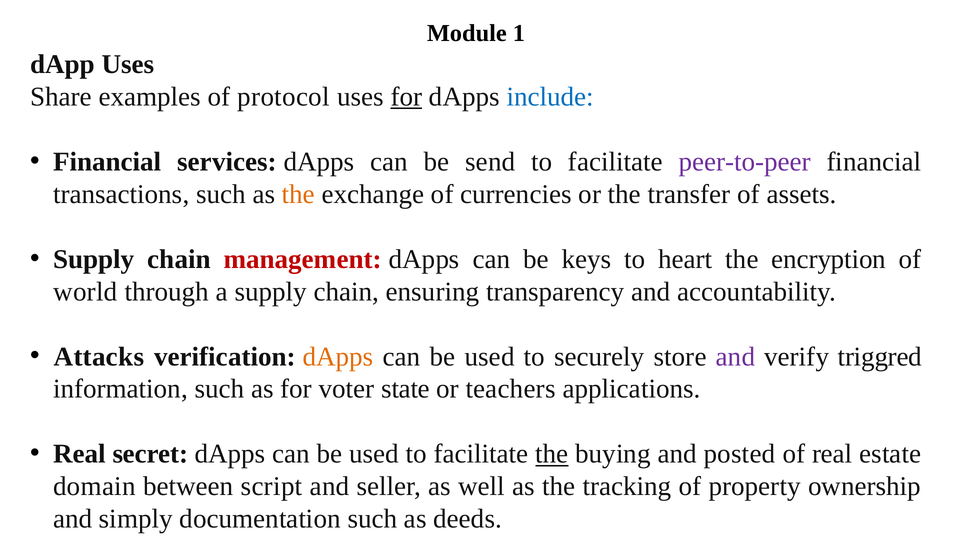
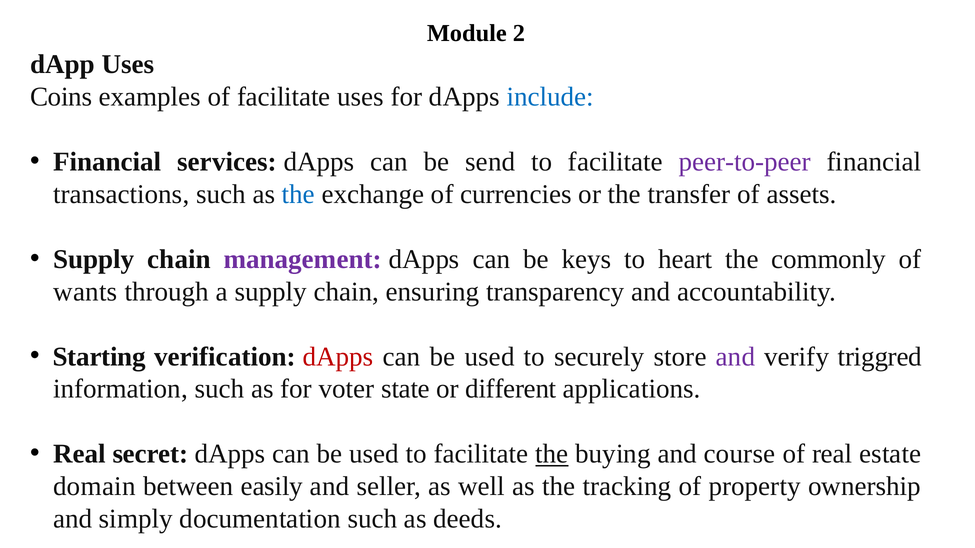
1: 1 -> 2 (519, 33)
Share: Share -> Coins (61, 97)
of protocol: protocol -> facilitate (284, 97)
for underline: present -> none (406, 97)
the colour: orange -> blue (298, 194)
management colour: red -> purple (303, 259)
encryption: encryption -> commonly (829, 259)
world: world -> wants (85, 292)
Attacks: Attacks -> Starting (99, 357)
dApps colour: orange -> red (338, 357)
teachers: teachers -> different (511, 389)
posted: posted -> course (739, 454)
script: script -> easily (272, 487)
